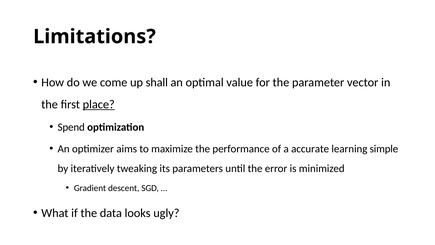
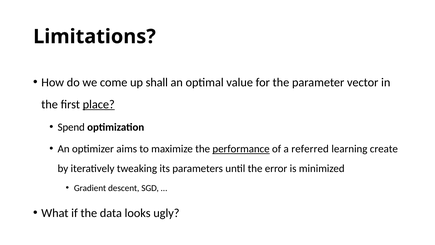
performance underline: none -> present (241, 149)
accurate: accurate -> referred (310, 149)
simple: simple -> create (384, 149)
